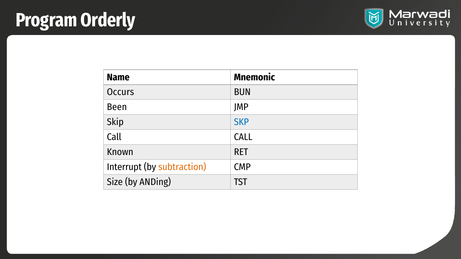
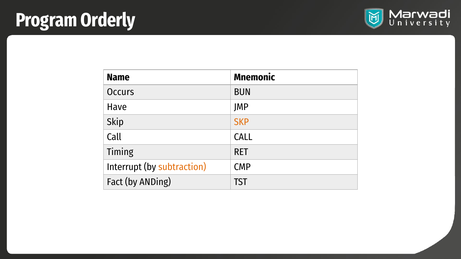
Been: Been -> Have (117, 107)
SKP colour: blue -> orange (241, 122)
Known: Known -> Timing (120, 152)
Size: Size -> Fact (115, 182)
